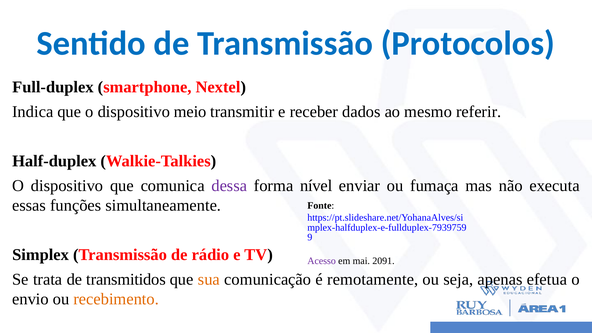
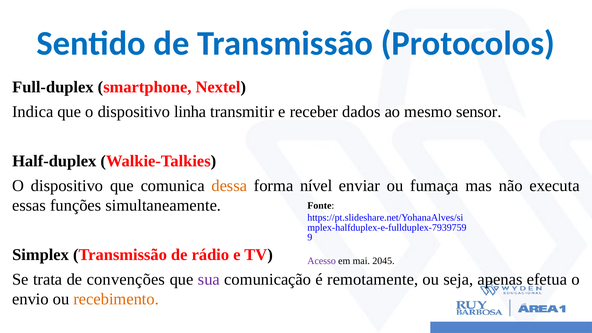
meio: meio -> linha (190, 112)
referir: referir -> sensor (479, 112)
dessa colour: purple -> orange (229, 186)
2091: 2091 -> 2045 (383, 261)
transmitidos: transmitidos -> convenções (126, 279)
sua colour: orange -> purple (209, 279)
